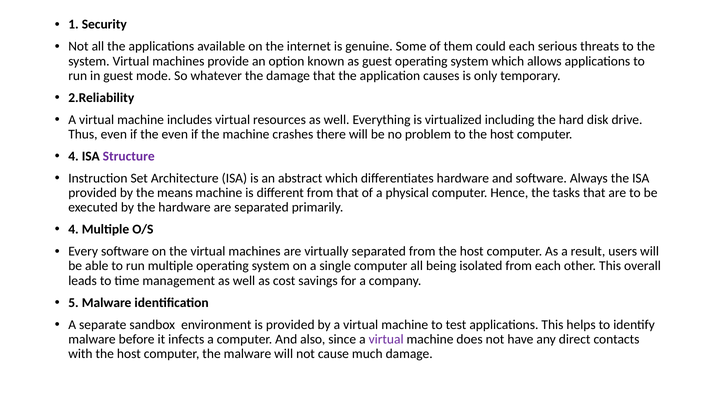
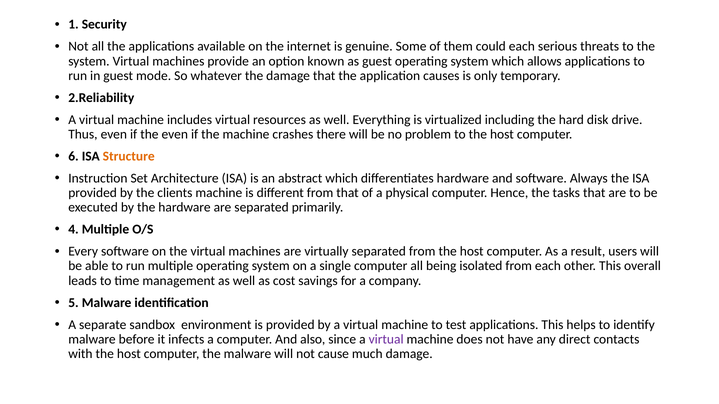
4: 4 -> 6 (74, 156)
Structure colour: purple -> orange (129, 156)
means: means -> clients (175, 193)
